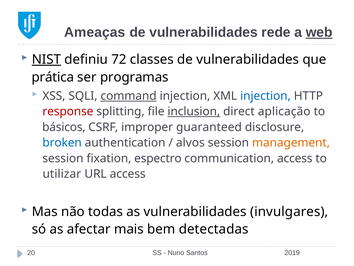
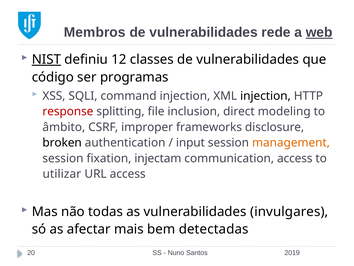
Ameaças: Ameaças -> Membros (95, 32)
72: 72 -> 12 (119, 59)
prática: prática -> código (53, 77)
command underline: present -> none (129, 96)
injection colour: blue -> black (265, 96)
inclusion underline: present -> none (194, 111)
aplicação: aplicação -> modeling (284, 111)
básicos: básicos -> âmbito (64, 127)
guaranteed: guaranteed -> frameworks (209, 127)
broken colour: blue -> black (62, 142)
alvos: alvos -> input (190, 142)
espectro: espectro -> injectam (158, 158)
